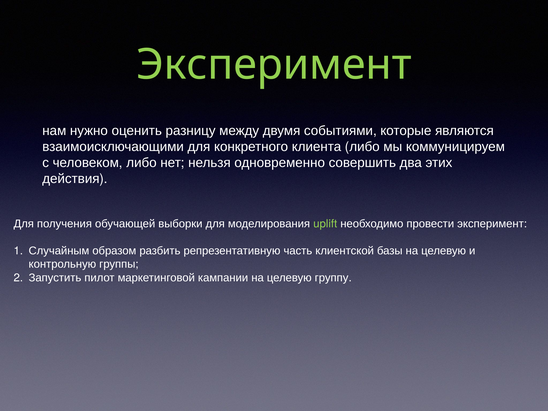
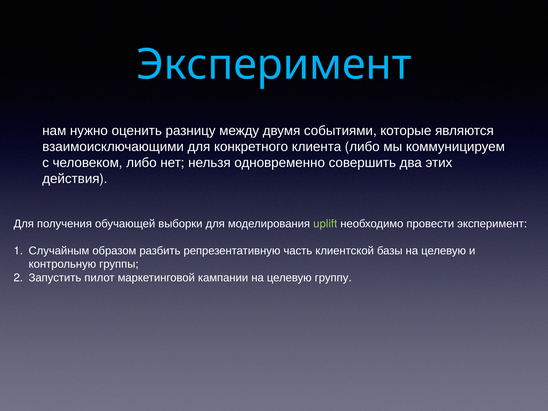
Эксперимент colour: light green -> light blue (274, 65)
